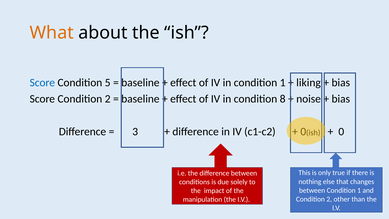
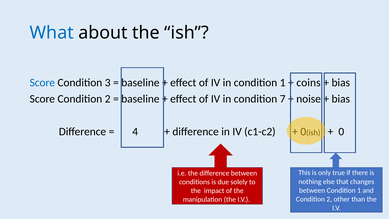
What colour: orange -> blue (52, 33)
5: 5 -> 3 (108, 82)
liking: liking -> coins (308, 82)
8: 8 -> 7 (283, 99)
3: 3 -> 4 (135, 131)
